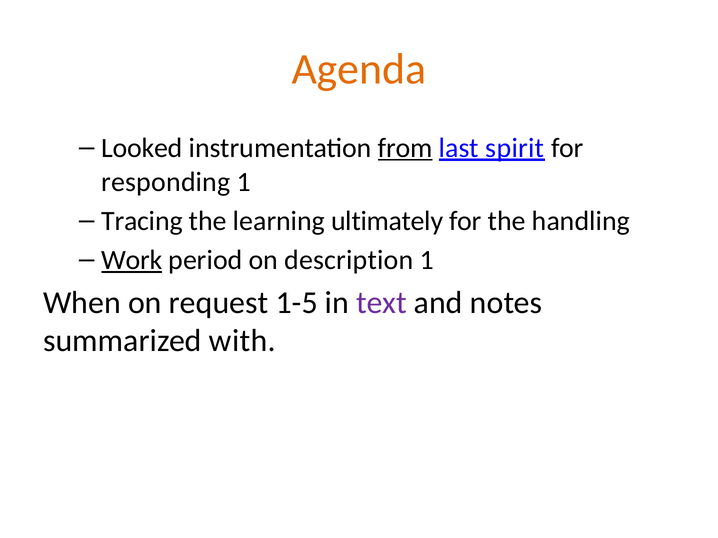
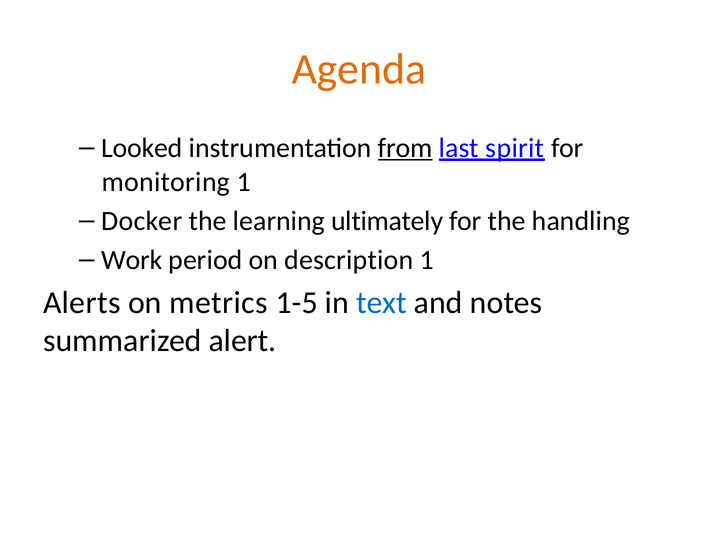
responding: responding -> monitoring (166, 182)
Tracing: Tracing -> Docker (142, 221)
Work underline: present -> none (132, 260)
When: When -> Alerts (82, 303)
request: request -> metrics (218, 303)
text colour: purple -> blue (382, 303)
with: with -> alert (243, 341)
